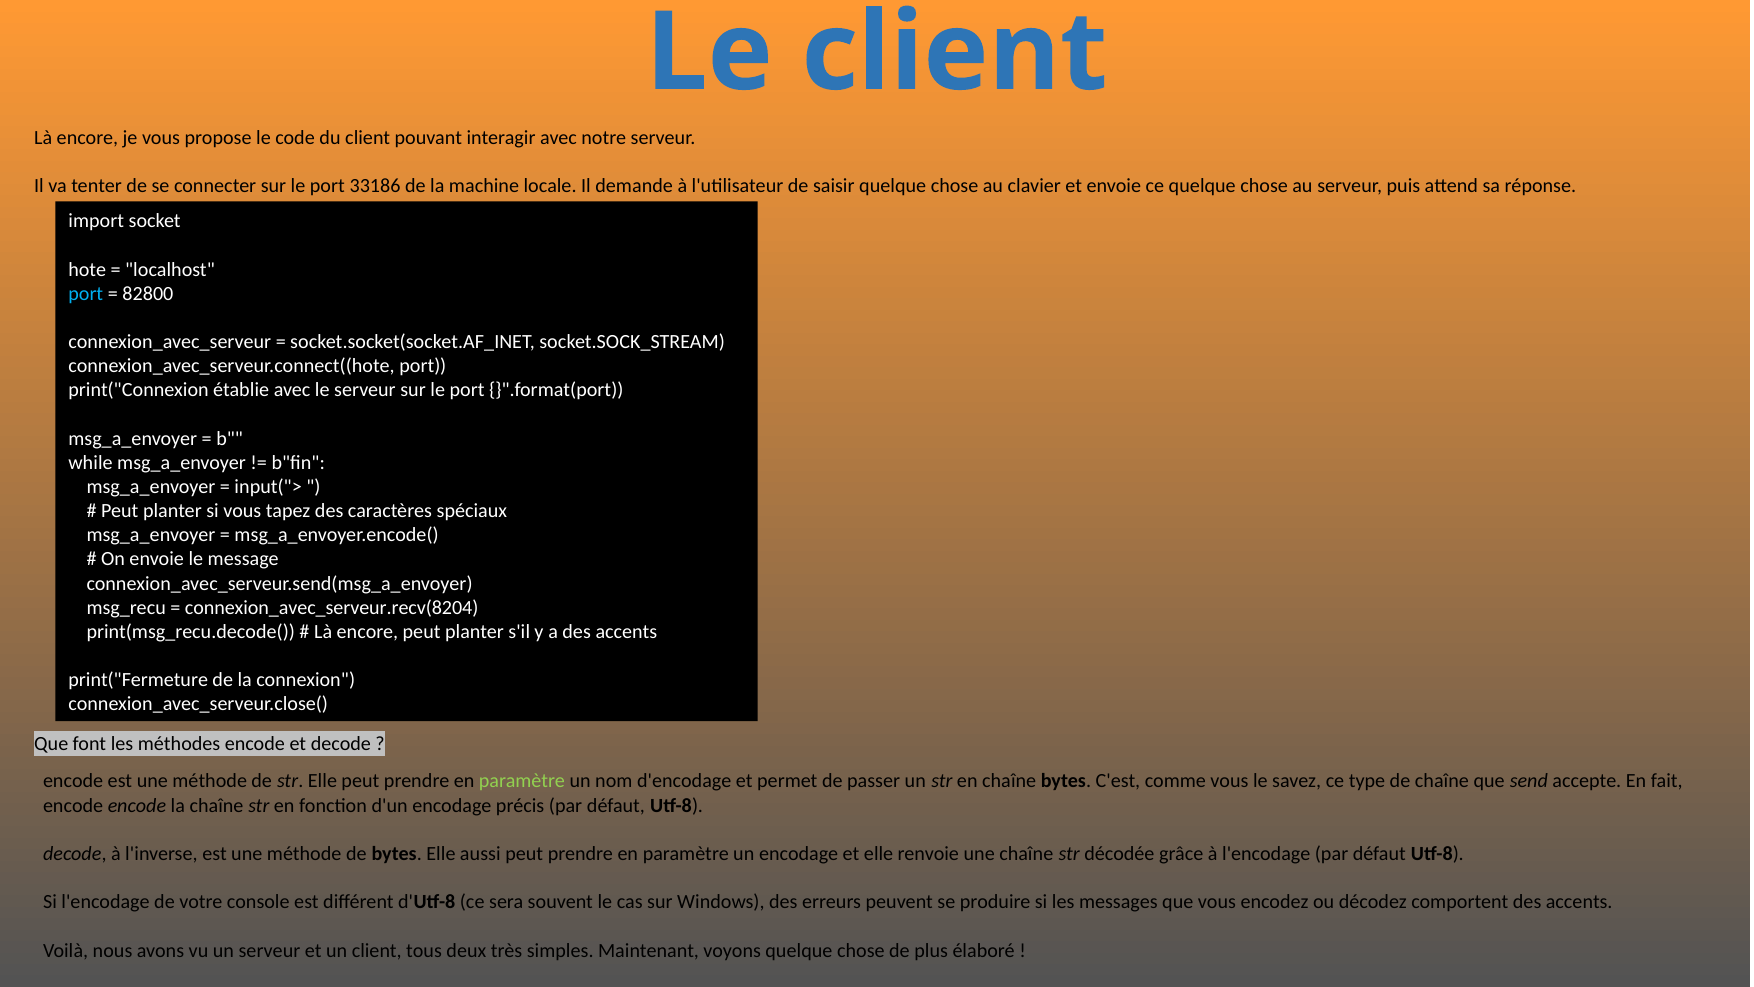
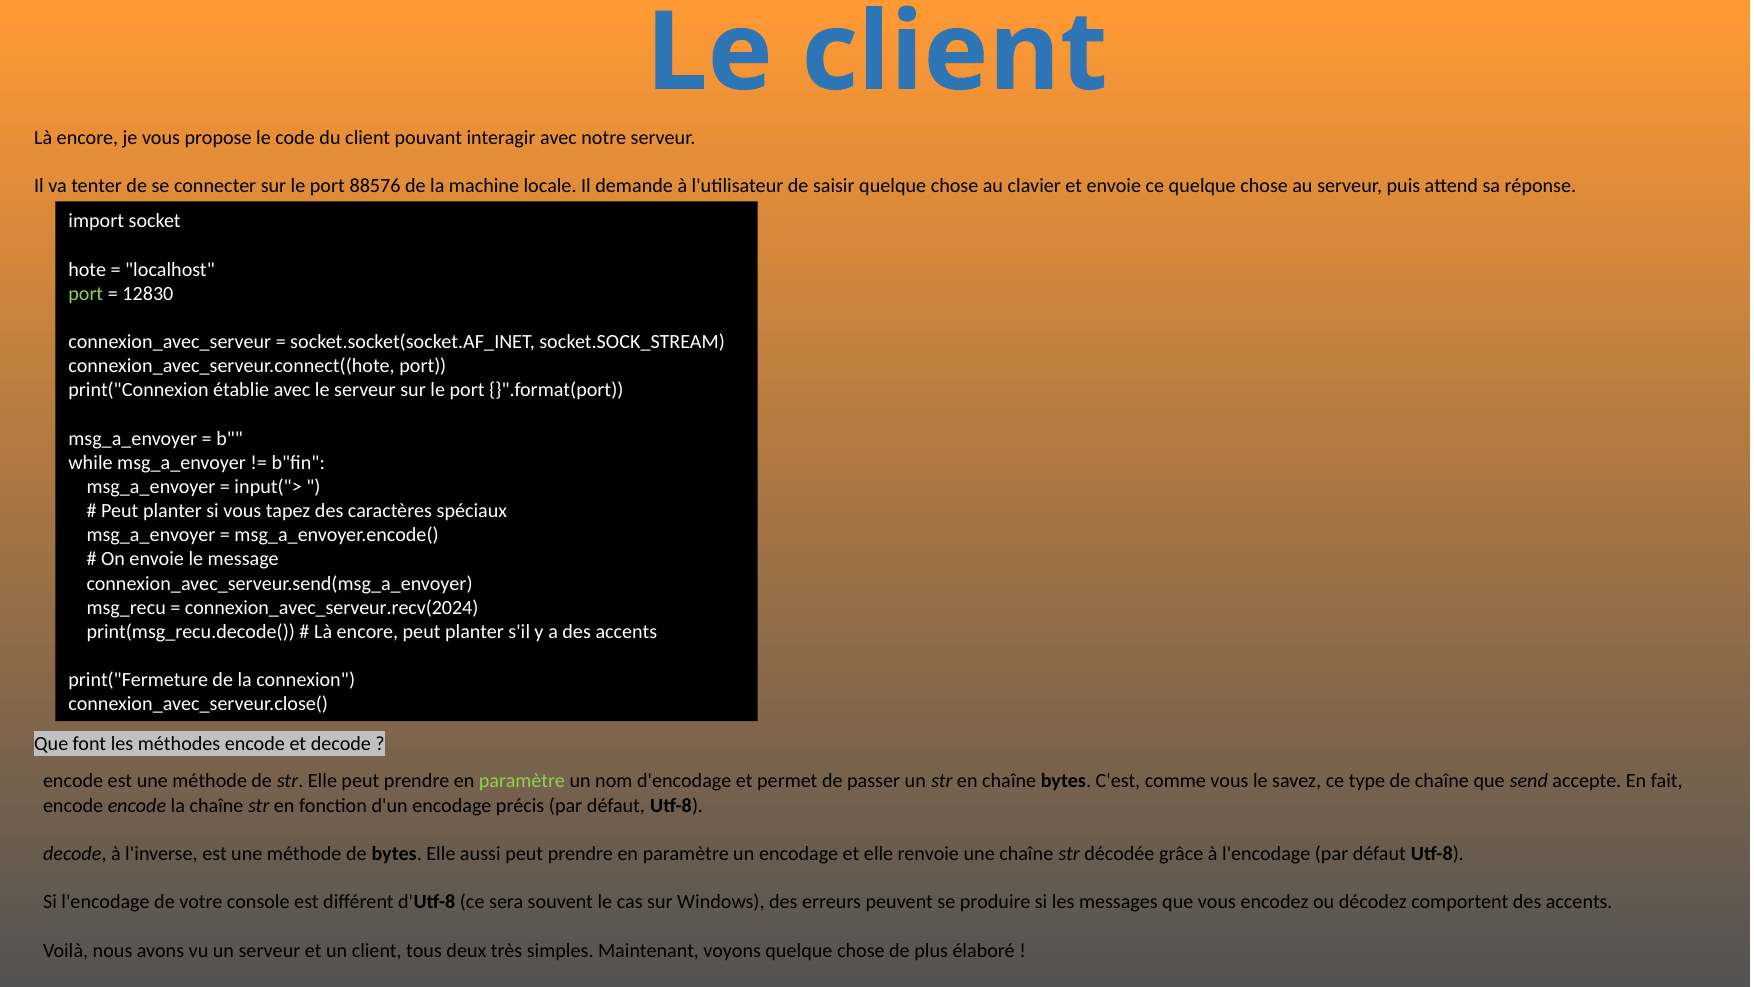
33186: 33186 -> 88576 (375, 186)
port colour: light blue -> light green (86, 294)
82800: 82800 -> 12830 (148, 294)
connexion_avec_serveur.recv(8204: connexion_avec_serveur.recv(8204 -> connexion_avec_serveur.recv(2024 (332, 607)
